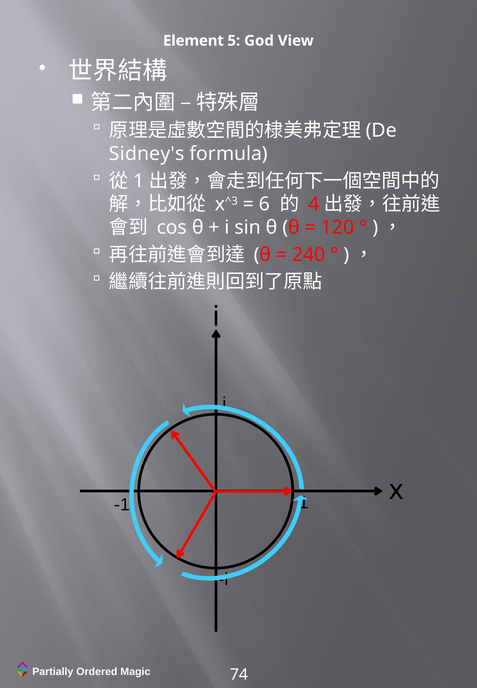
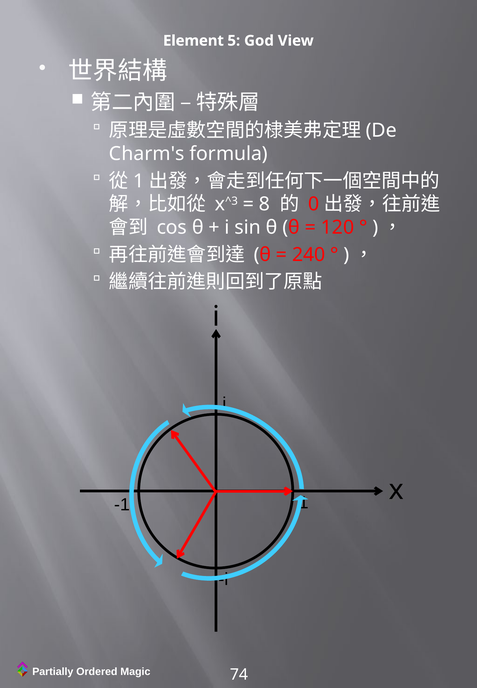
Sidney's: Sidney's -> Charm's (147, 154)
6: 6 -> 8 (264, 205)
4: 4 -> 0 (314, 205)
